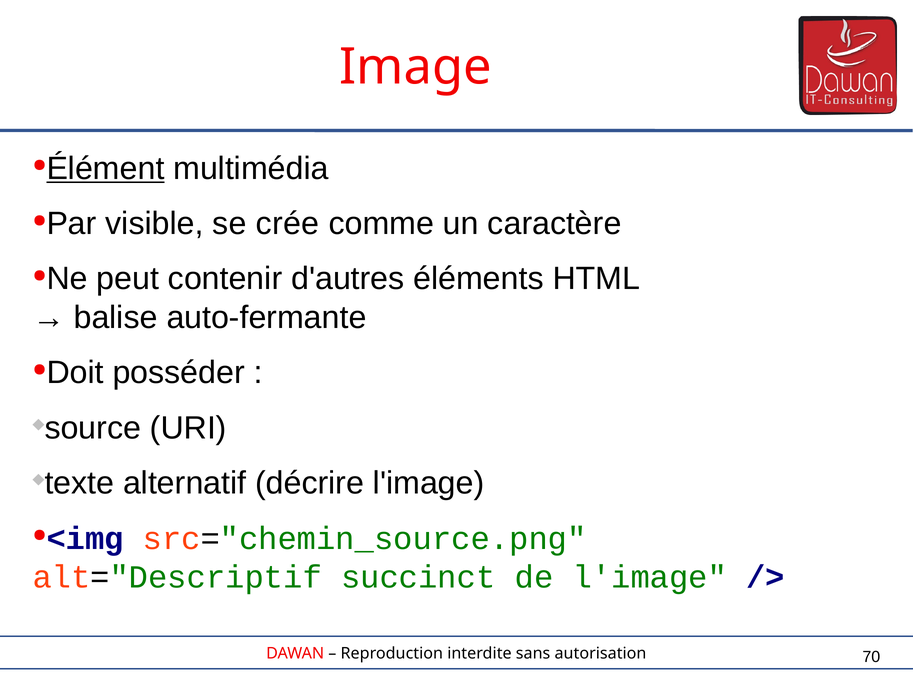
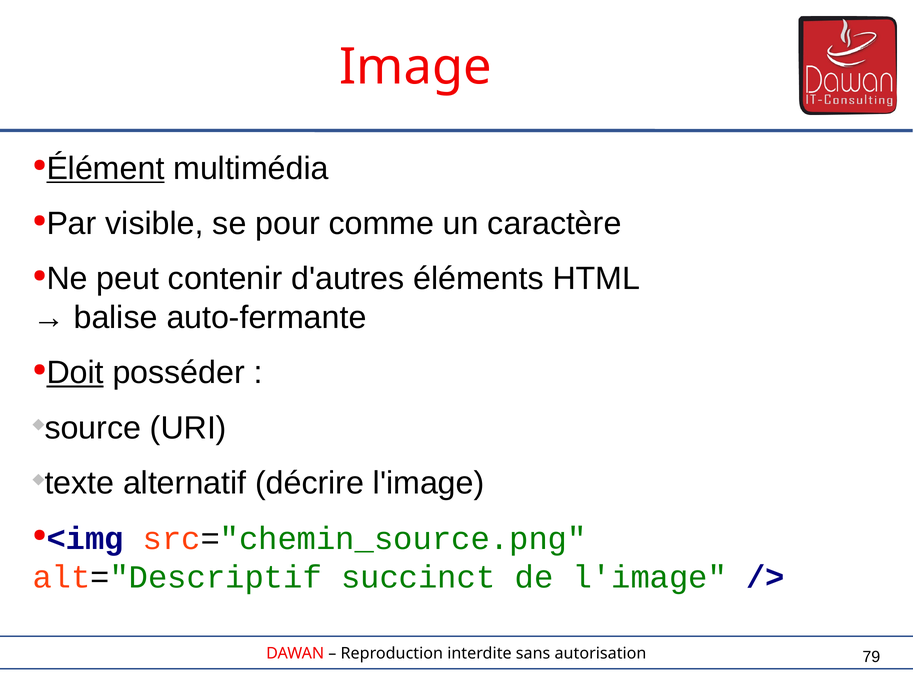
crée: crée -> pour (288, 224)
Doit underline: none -> present (75, 373)
70: 70 -> 79 (871, 656)
